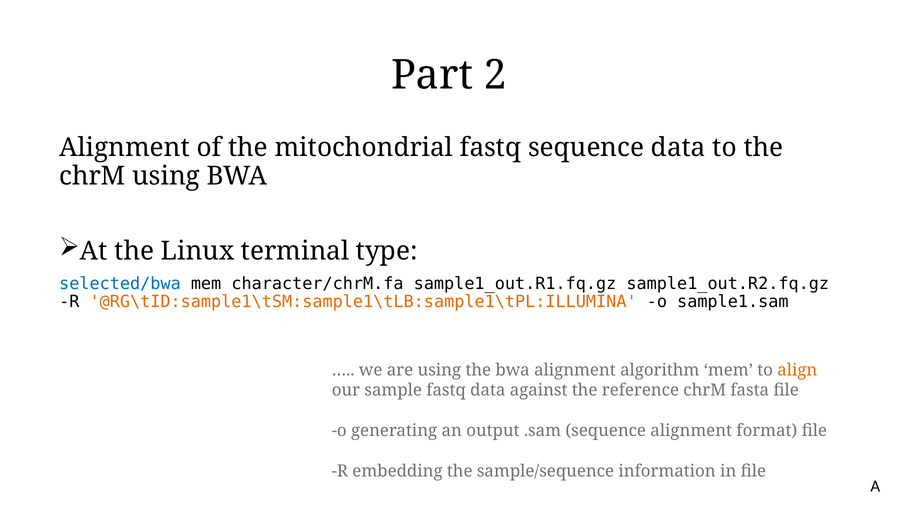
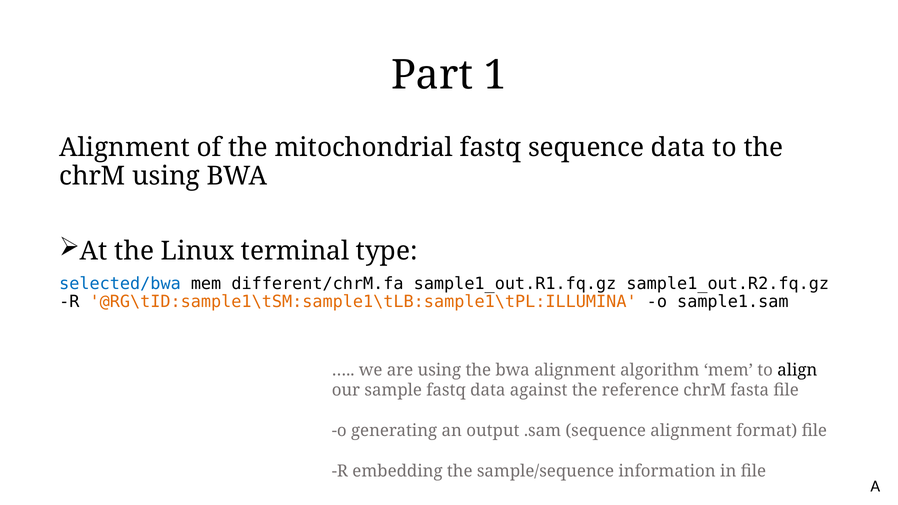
2: 2 -> 1 (495, 75)
character/chrM.fa: character/chrM.fa -> different/chrM.fa (317, 284)
align colour: orange -> black (797, 370)
